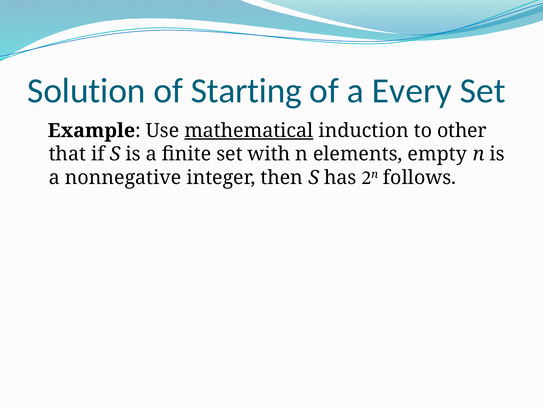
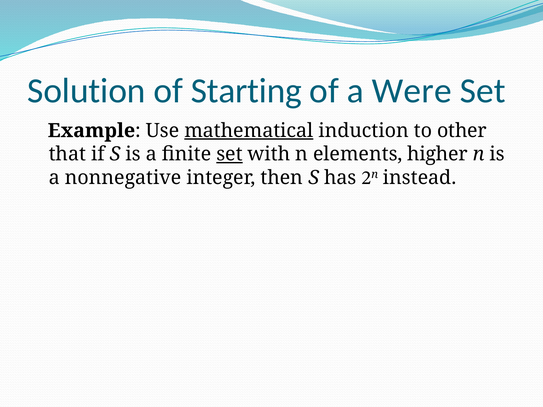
Every: Every -> Were (412, 91)
set underline: none -> present (229, 154)
empty: empty -> higher (437, 154)
follows: follows -> instead (420, 178)
